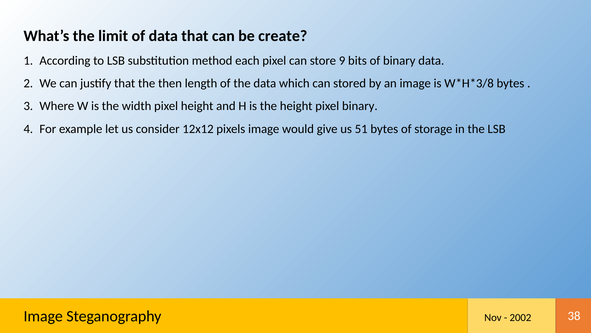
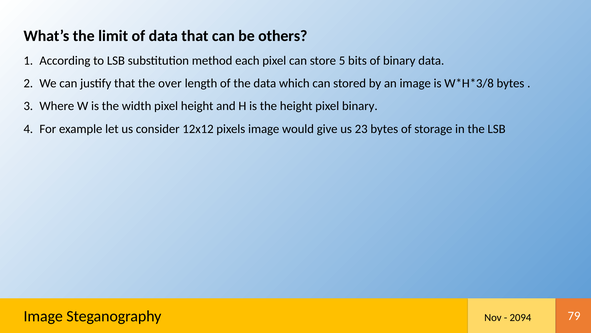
create: create -> others (283, 36)
9: 9 -> 5 (342, 60)
then: then -> over (170, 83)
51: 51 -> 23 (361, 129)
38: 38 -> 79 (574, 316)
2002: 2002 -> 2094 (520, 317)
